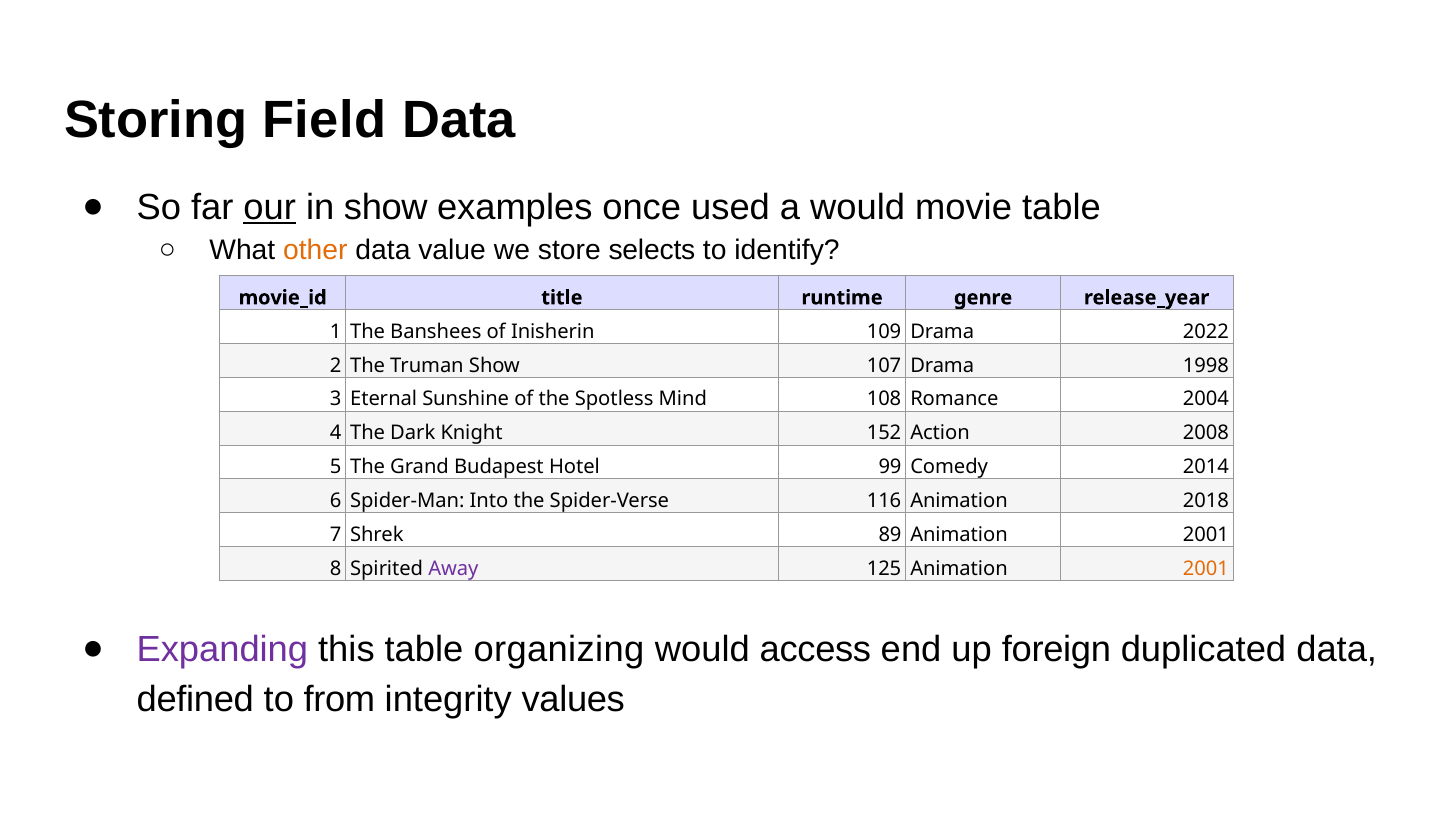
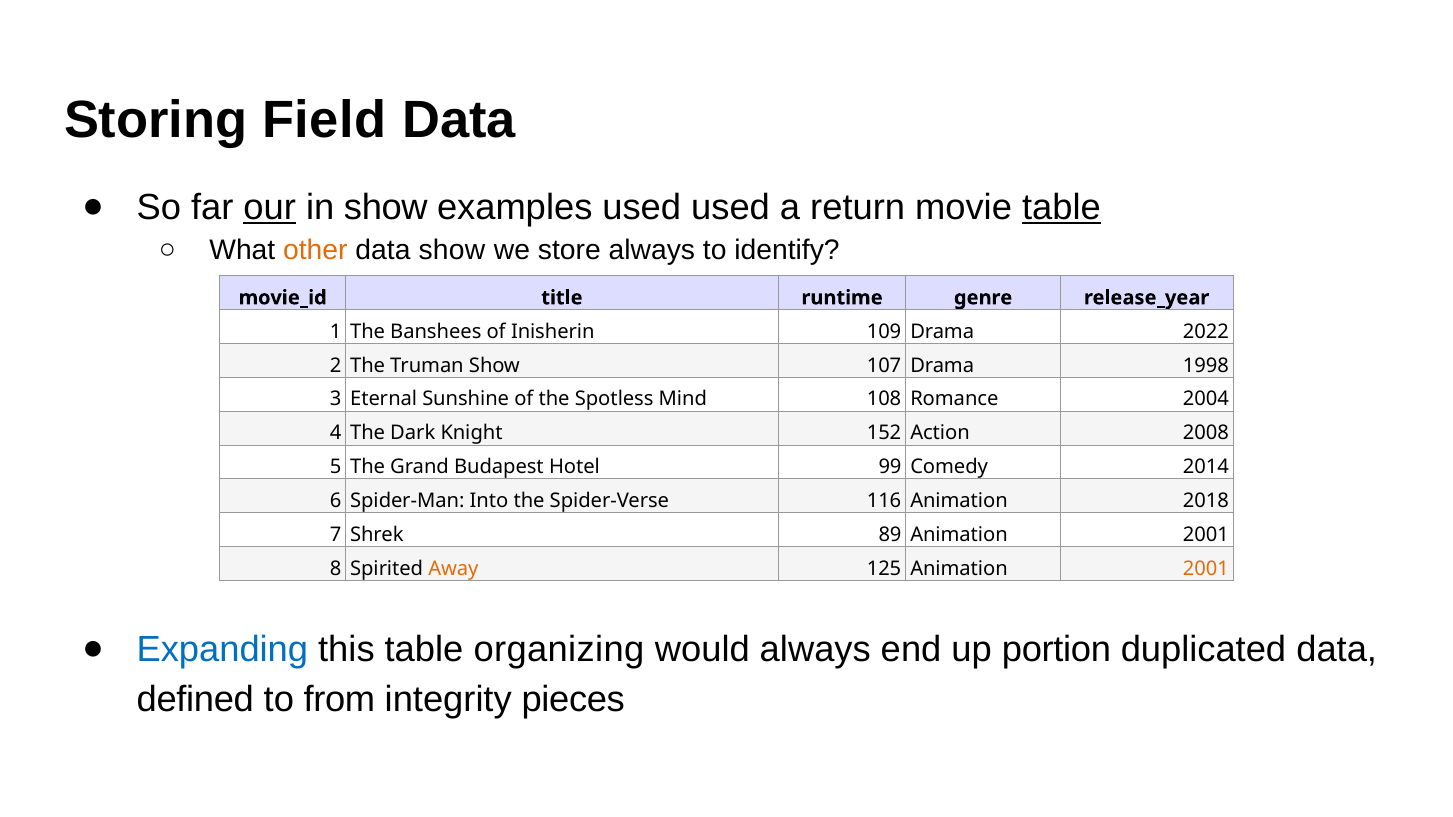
examples once: once -> used (642, 207)
a would: would -> return (858, 207)
table underline: none -> present (1061, 207)
data value: value -> show (452, 250)
store selects: selects -> always (652, 250)
Away colour: purple -> orange (453, 569)
Expanding colour: purple -> blue (222, 649)
would access: access -> always (815, 649)
foreign: foreign -> portion (1056, 649)
values: values -> pieces (573, 700)
